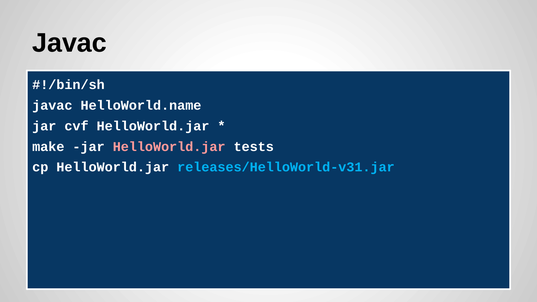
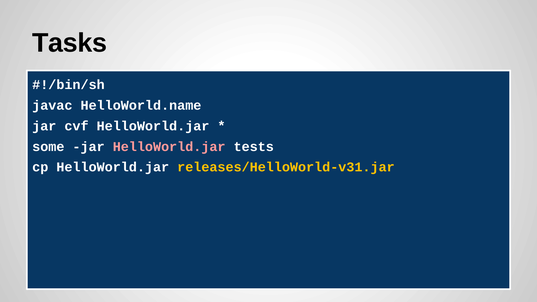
Javac: Javac -> Tasks (70, 43)
make: make -> some (48, 147)
releases/HelloWorld-v31.jar colour: light blue -> yellow (286, 167)
